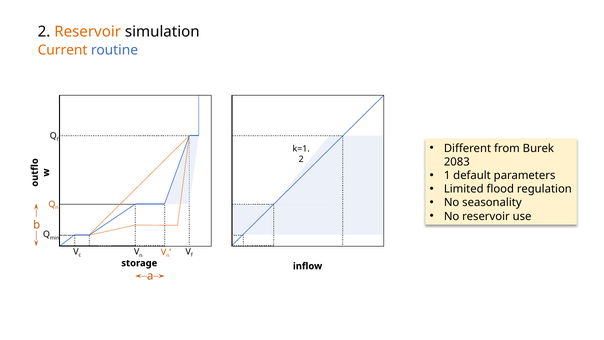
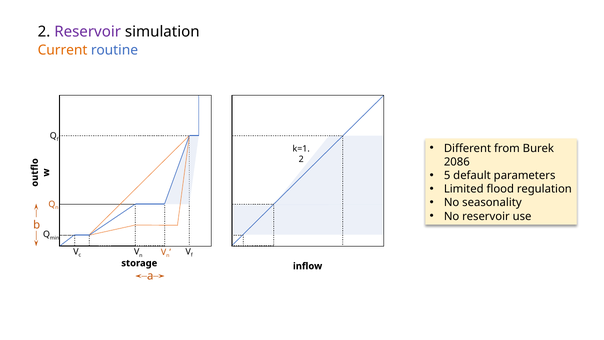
Reservoir colour: orange -> purple (88, 32)
2083: 2083 -> 2086 (457, 162)
1: 1 -> 5 (447, 175)
